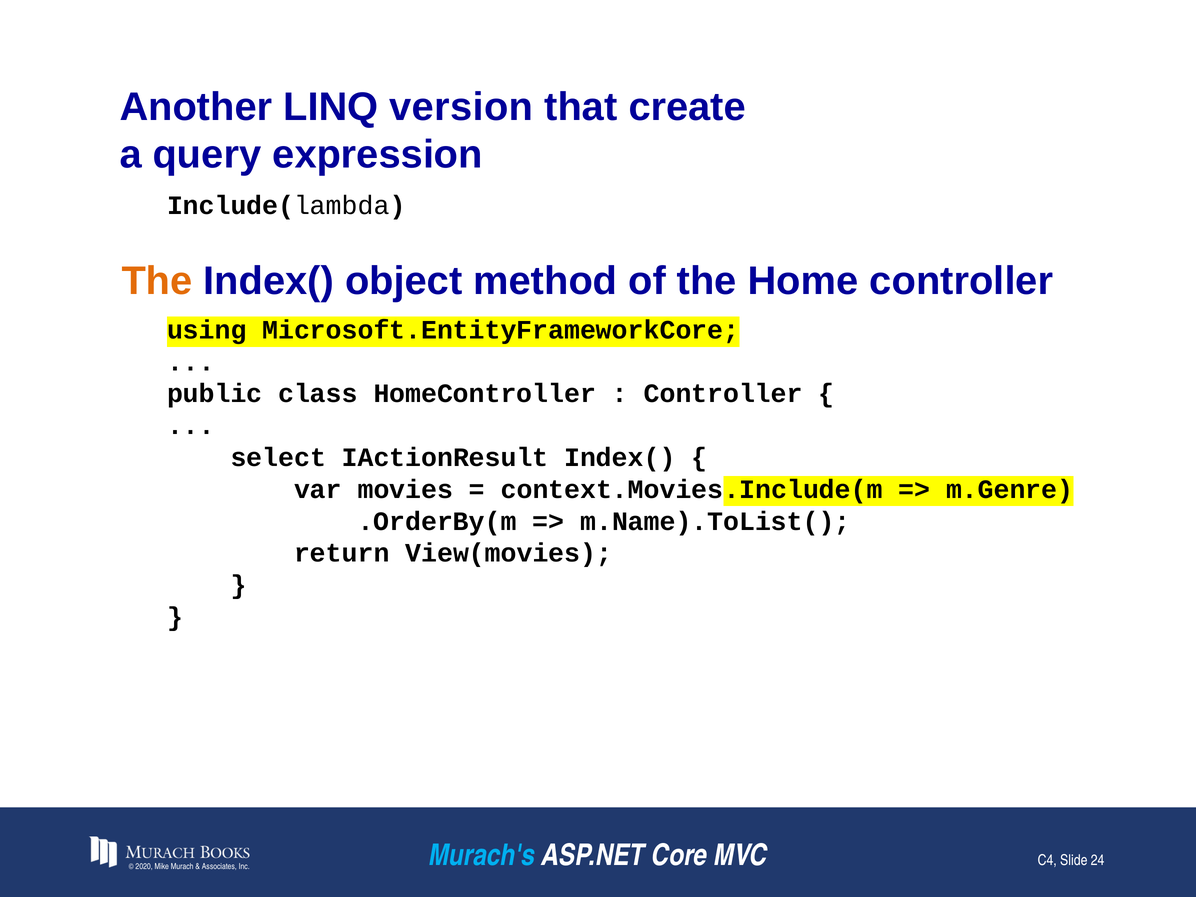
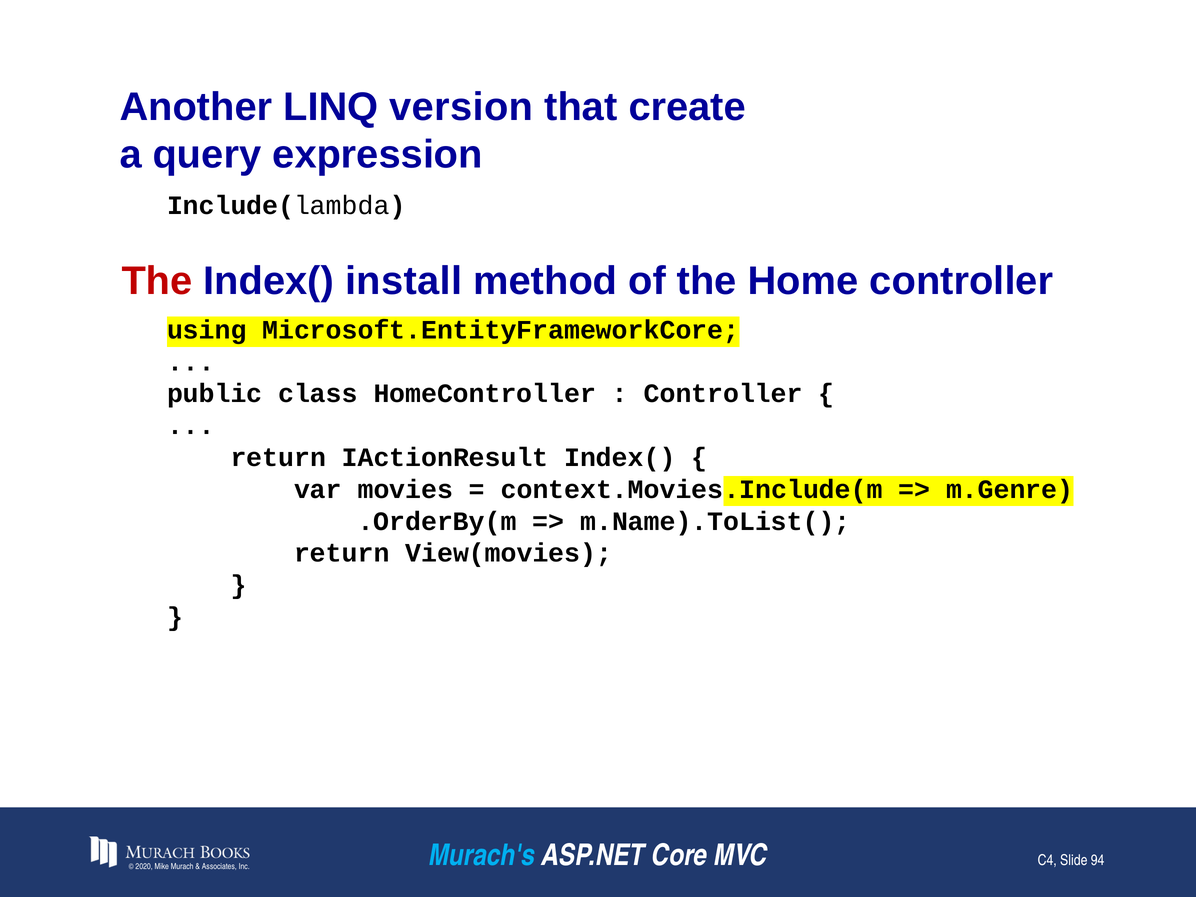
The colour: orange -> red (157, 281)
object: object -> install (404, 281)
select: select -> return (278, 457)
24: 24 -> 94 (1098, 861)
